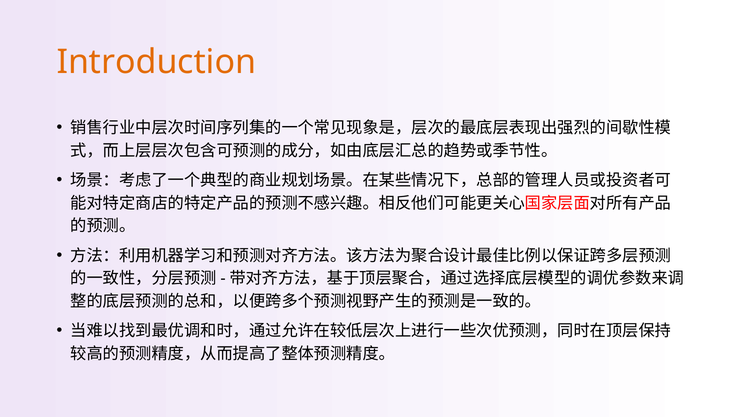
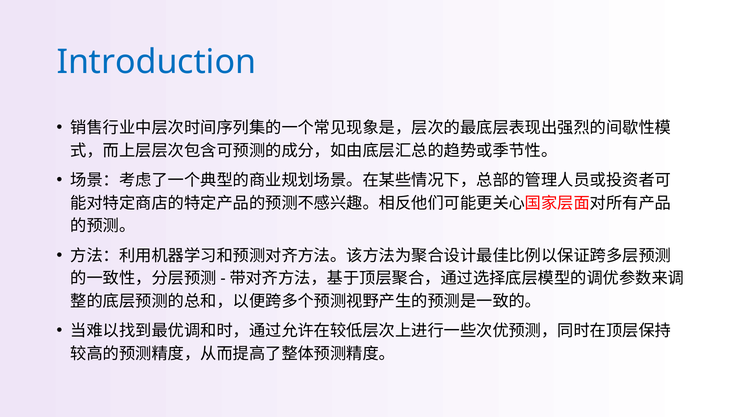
Introduction colour: orange -> blue (156, 62)
